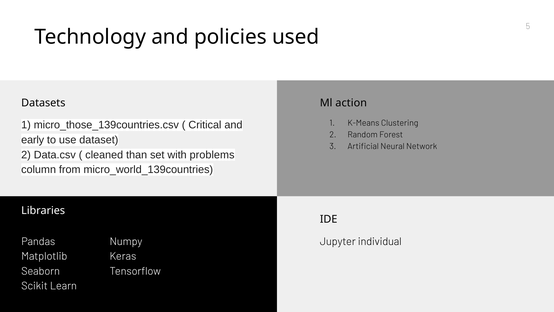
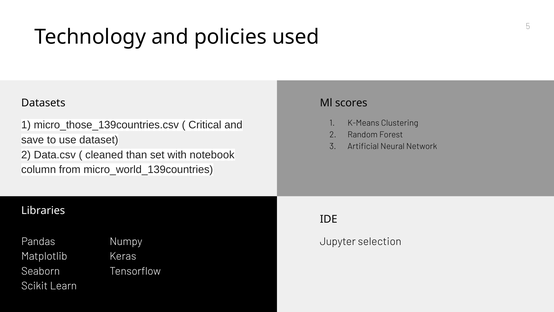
action: action -> scores (351, 103)
early: early -> save (33, 140)
problems: problems -> notebook (212, 155)
individual: individual -> selection (380, 241)
